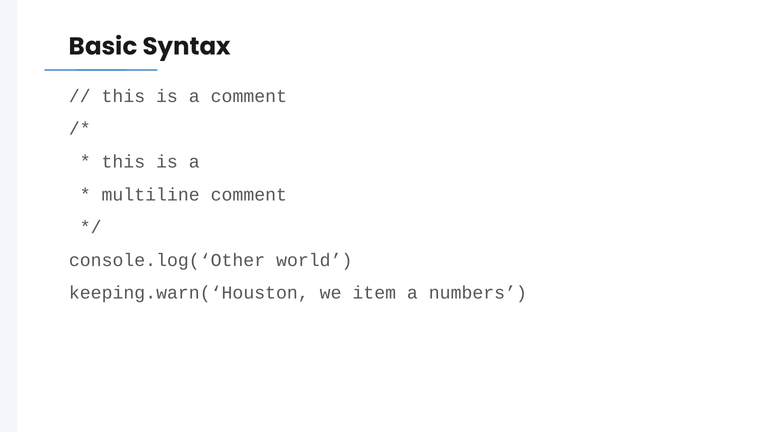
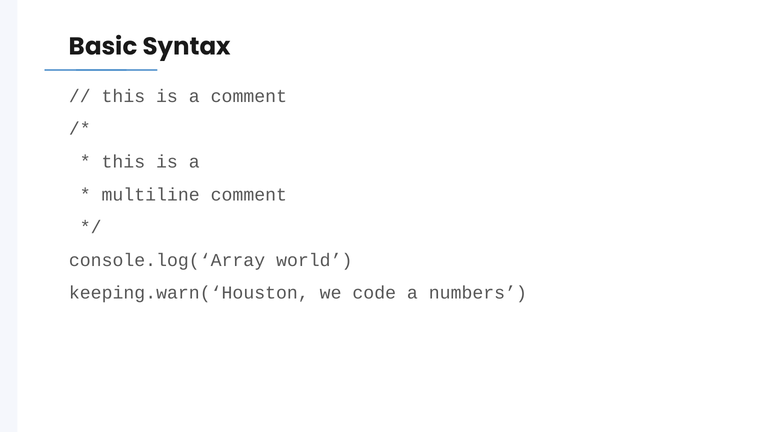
console.log(‘Other: console.log(‘Other -> console.log(‘Array (167, 260)
item: item -> code (374, 293)
